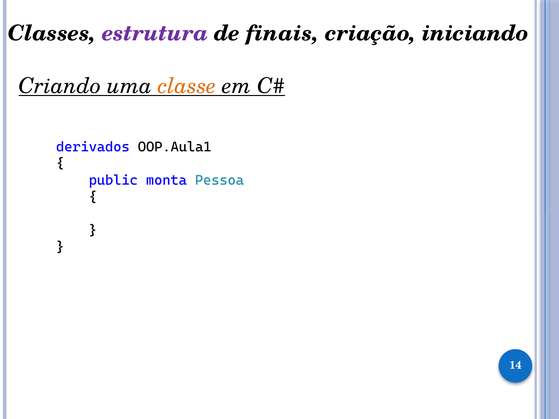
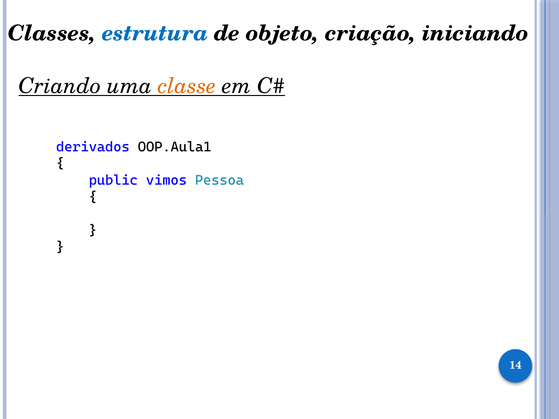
estrutura colour: purple -> blue (155, 33)
finais: finais -> objeto (282, 33)
monta: monta -> vimos (166, 180)
